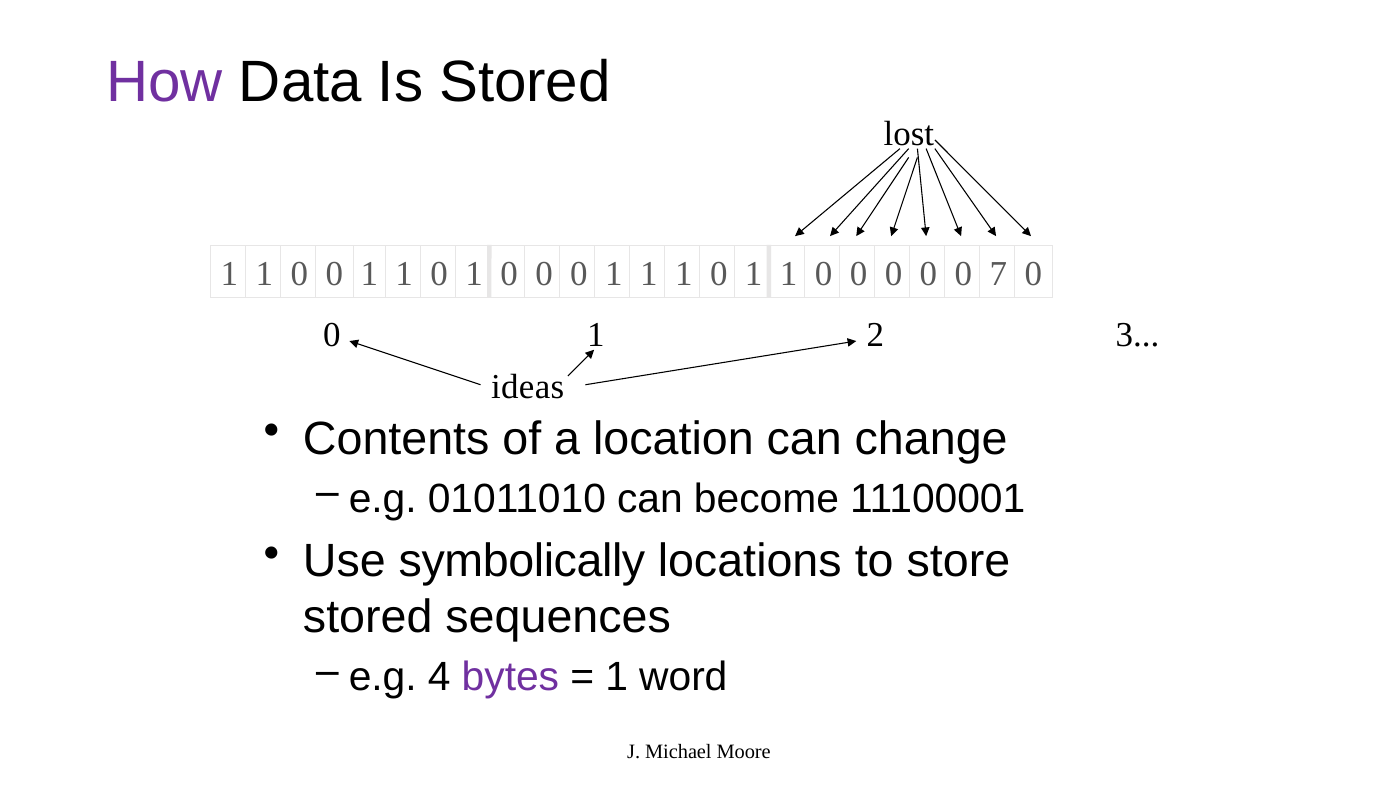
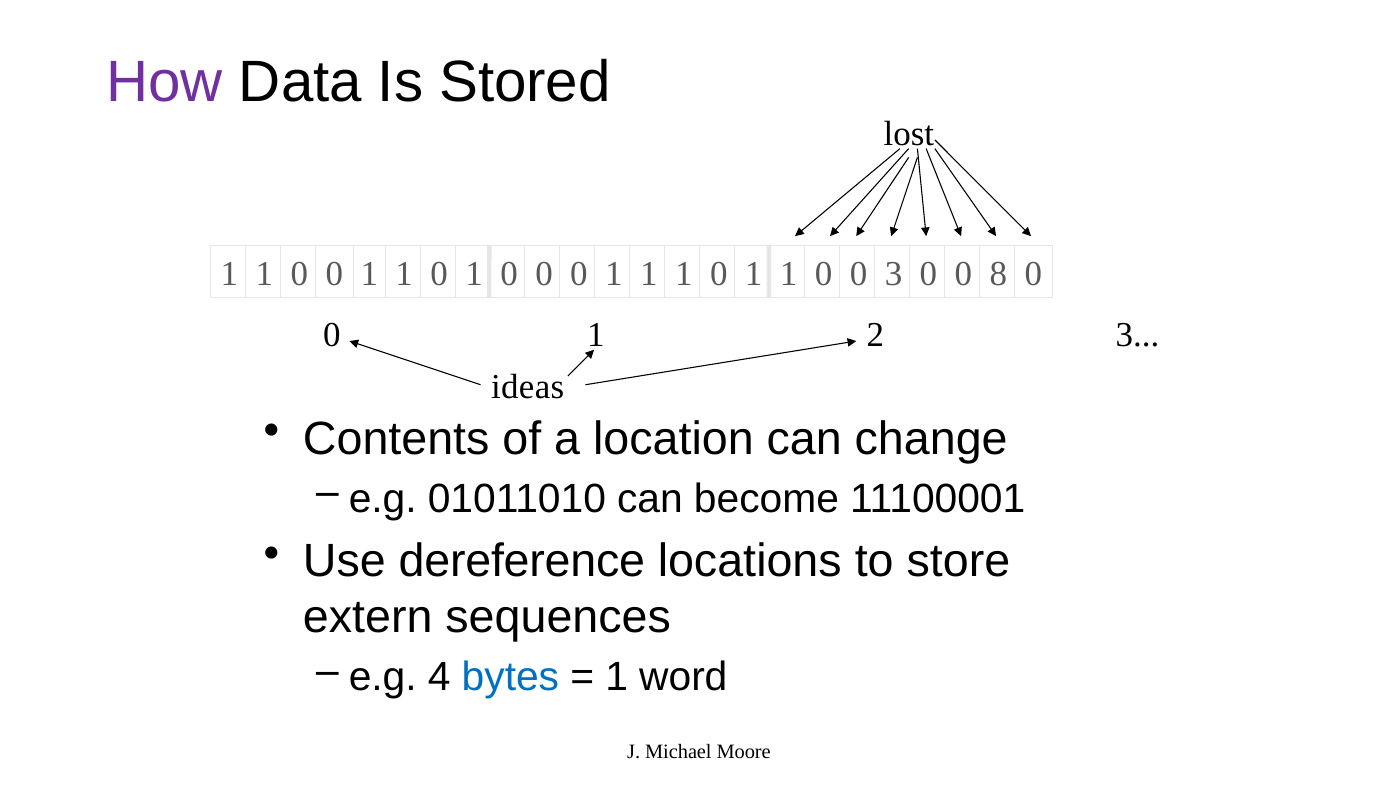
0: 0 -> 3 (894, 274)
7: 7 -> 8 (998, 274)
symbolically: symbolically -> dereference (522, 561)
stored: stored -> extern (368, 617)
bytes colour: purple -> blue (510, 677)
